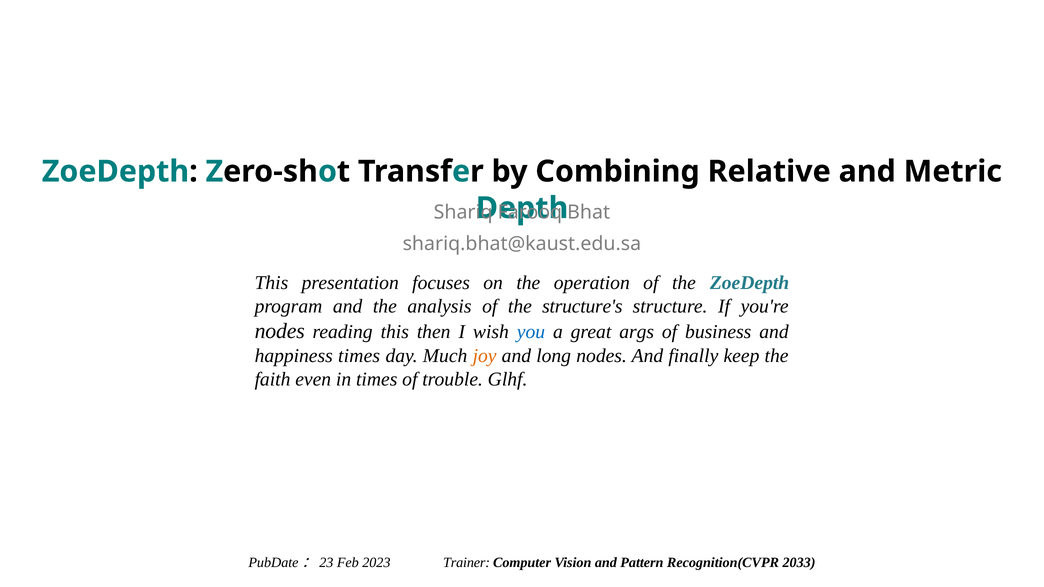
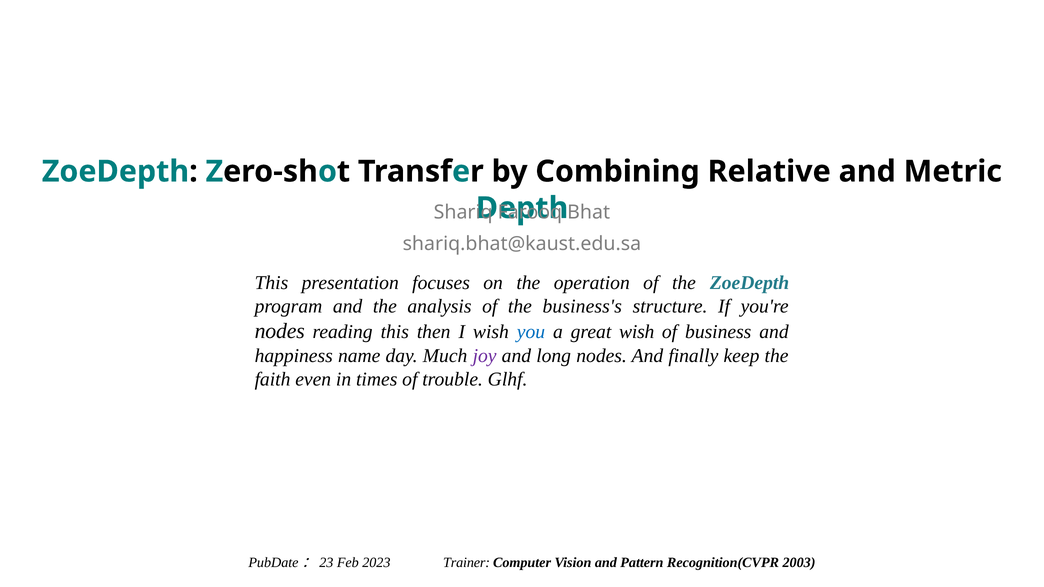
structure's: structure's -> business's (582, 306)
great args: args -> wish (637, 332)
happiness times: times -> name (359, 356)
joy colour: orange -> purple (485, 356)
2033: 2033 -> 2003 (799, 563)
